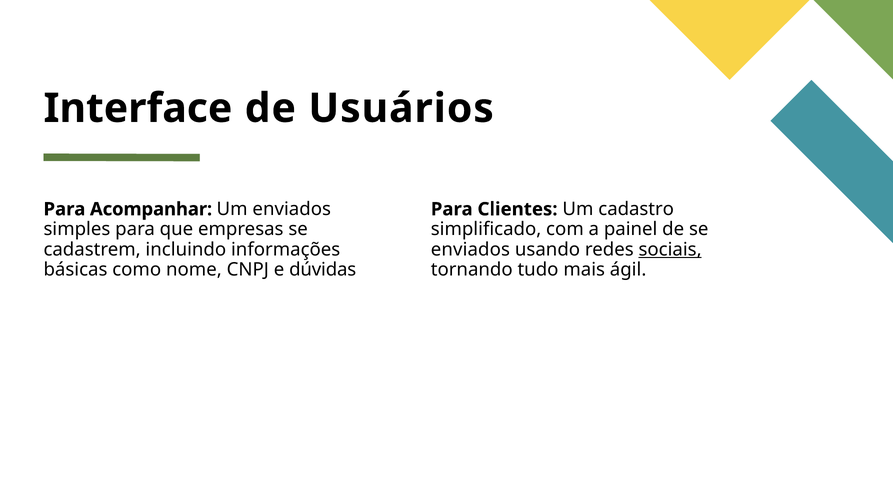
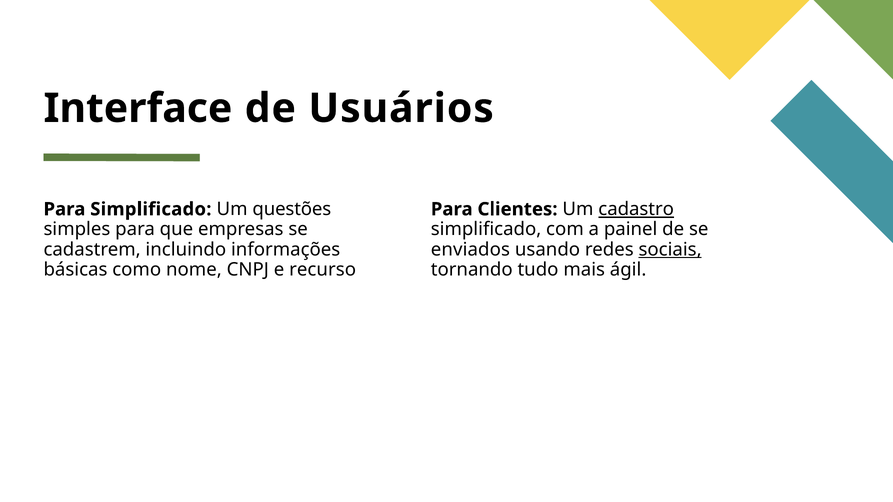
Para Acompanhar: Acompanhar -> Simplificado (151, 209)
Um enviados: enviados -> questões (292, 209)
cadastro underline: none -> present (636, 209)
dúvidas: dúvidas -> recurso (323, 270)
